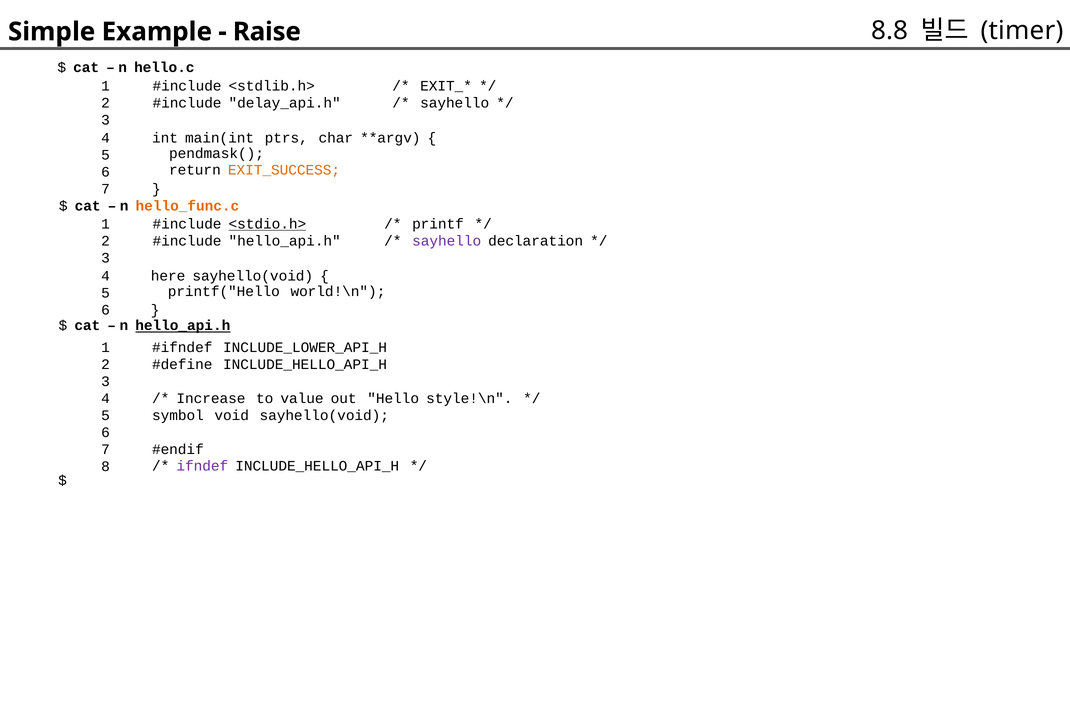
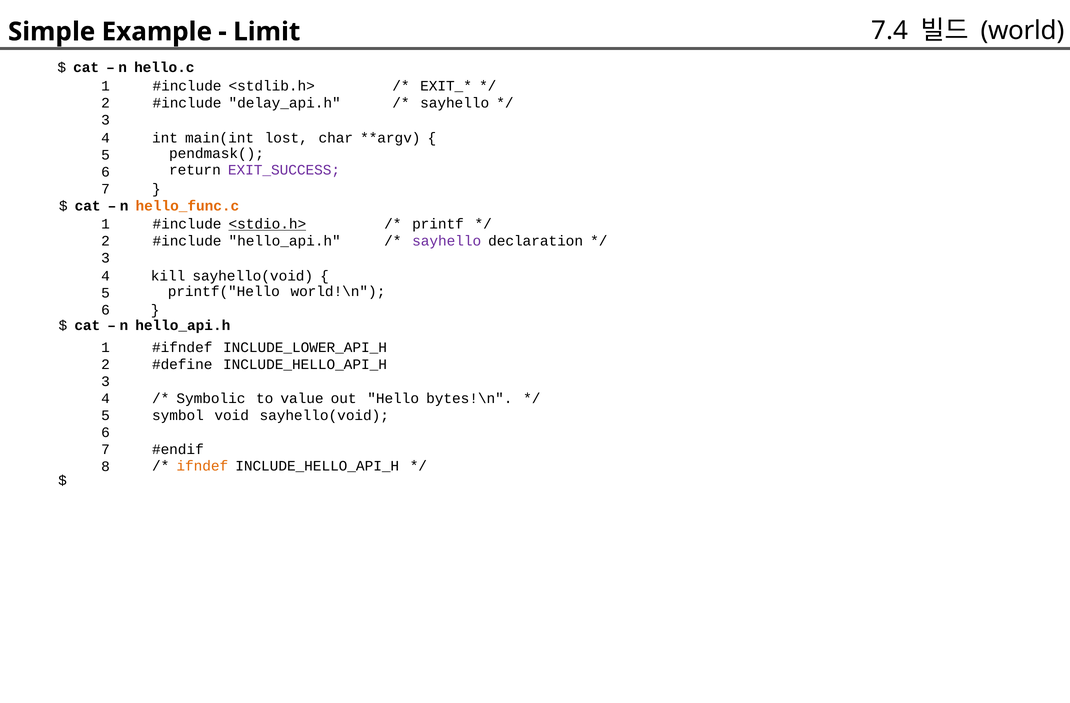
8.8: 8.8 -> 7.4 (890, 30)
timer: timer -> world (1022, 30)
Raise: Raise -> Limit (267, 32)
ptrs: ptrs -> lost (286, 138)
EXIT_SUCCESS colour: orange -> purple (284, 170)
here: here -> kill (168, 276)
hello_api.h underline: present -> none (183, 326)
Increase: Increase -> Symbolic (211, 398)
style!\n: style!\n -> bytes!\n (469, 398)
ifndef colour: purple -> orange (202, 466)
